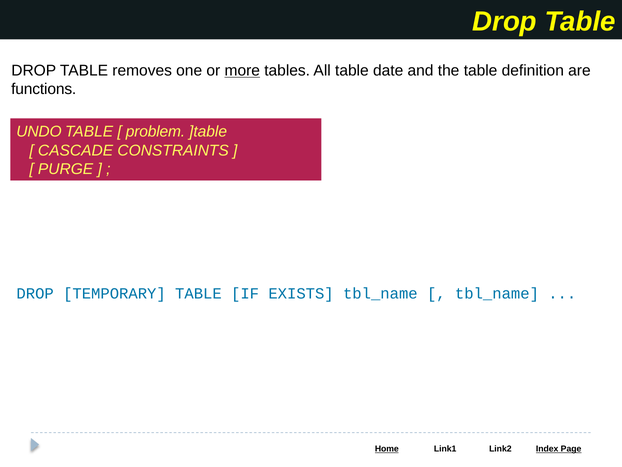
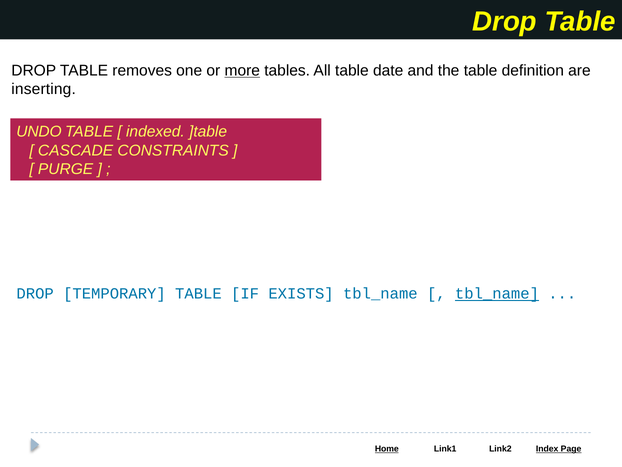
functions: functions -> inserting (44, 89)
problem: problem -> indexed (155, 132)
tbl_name underline: none -> present (497, 293)
